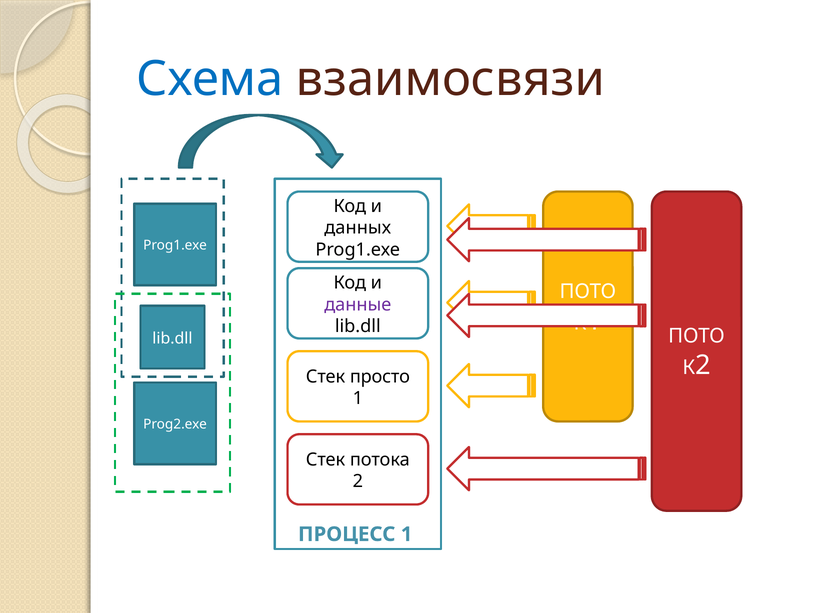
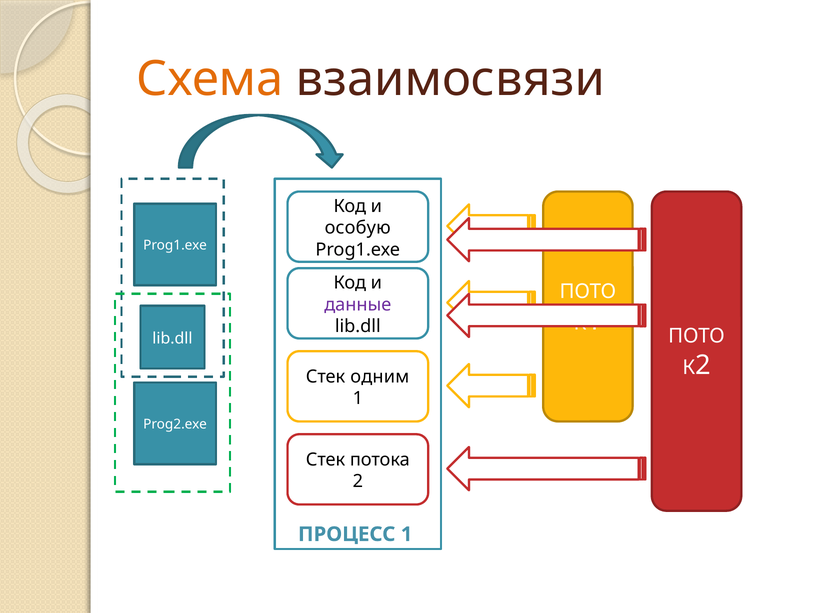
Схема colour: blue -> orange (210, 79)
данных: данных -> особую (358, 228)
просто: просто -> одним (380, 377)
